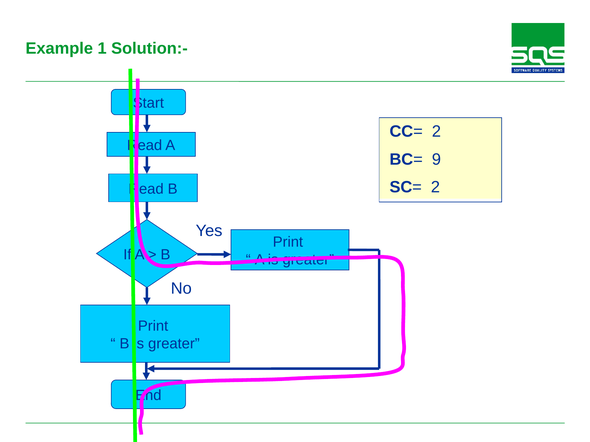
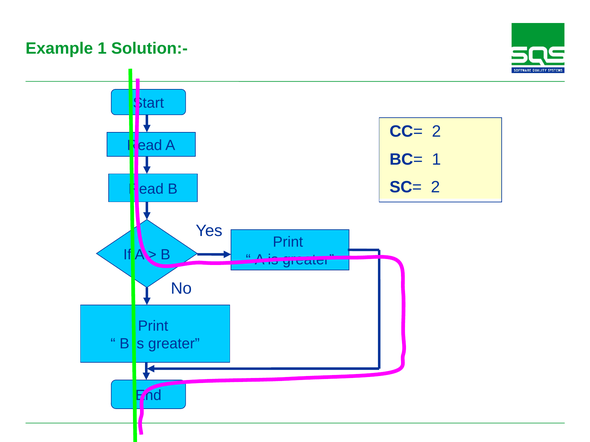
BC= 9: 9 -> 1 (436, 159)
